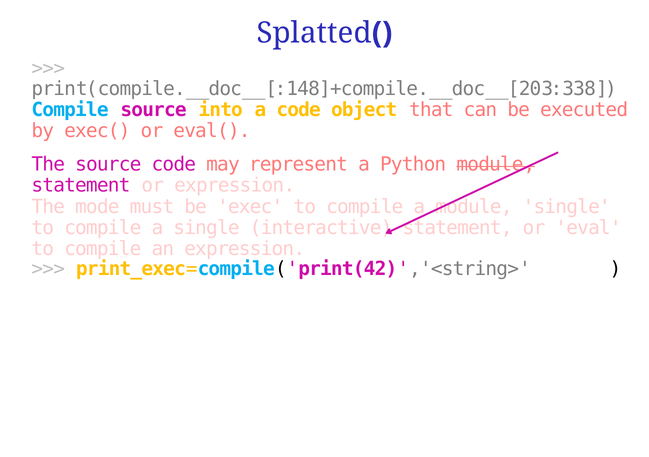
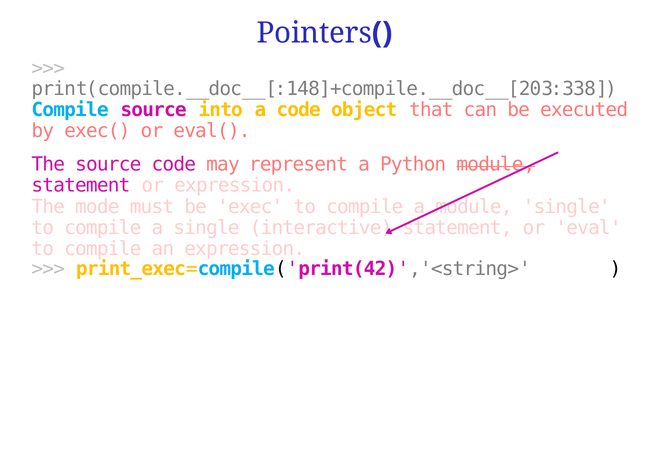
Splatted: Splatted -> Pointers (314, 33)
